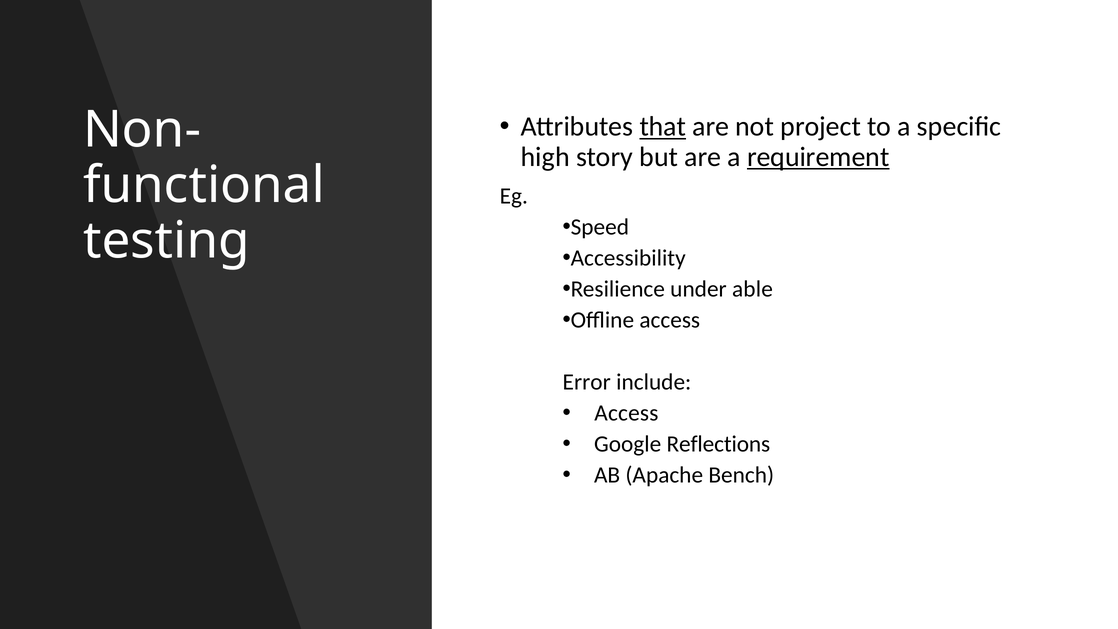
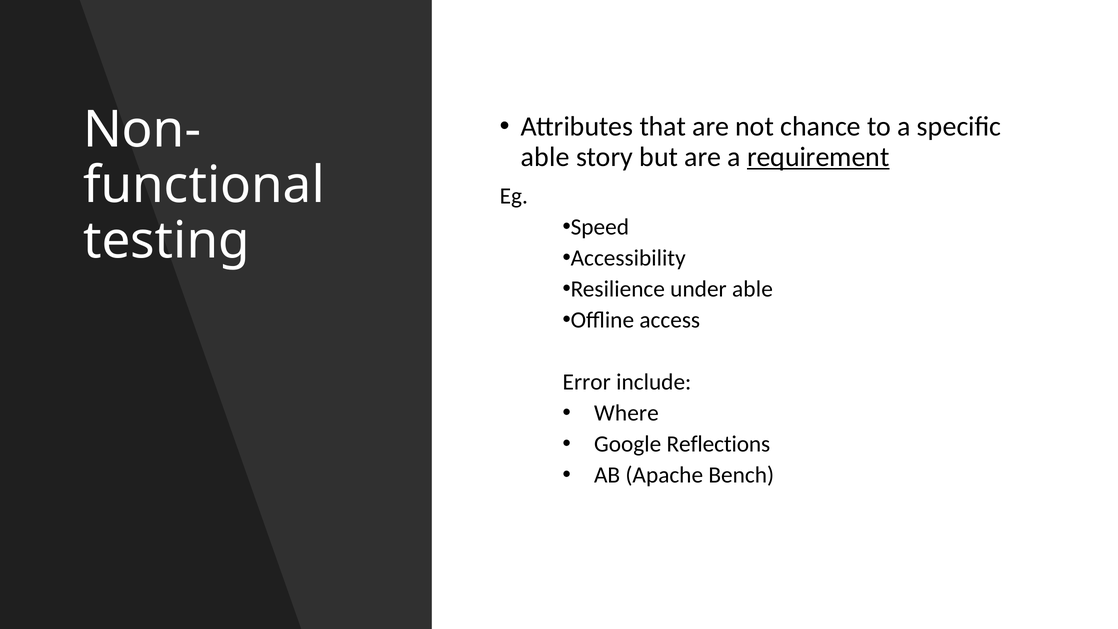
that underline: present -> none (663, 127)
project: project -> chance (821, 127)
high: high -> able (545, 157)
Access: Access -> Where (626, 413)
